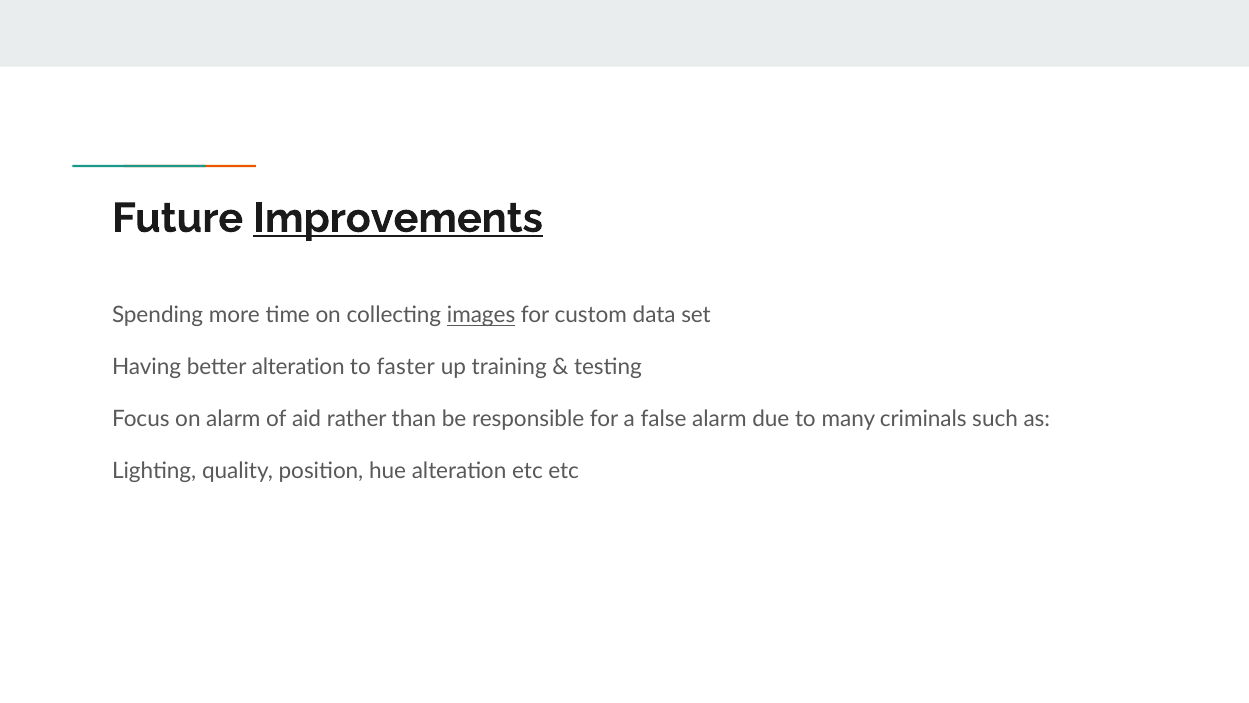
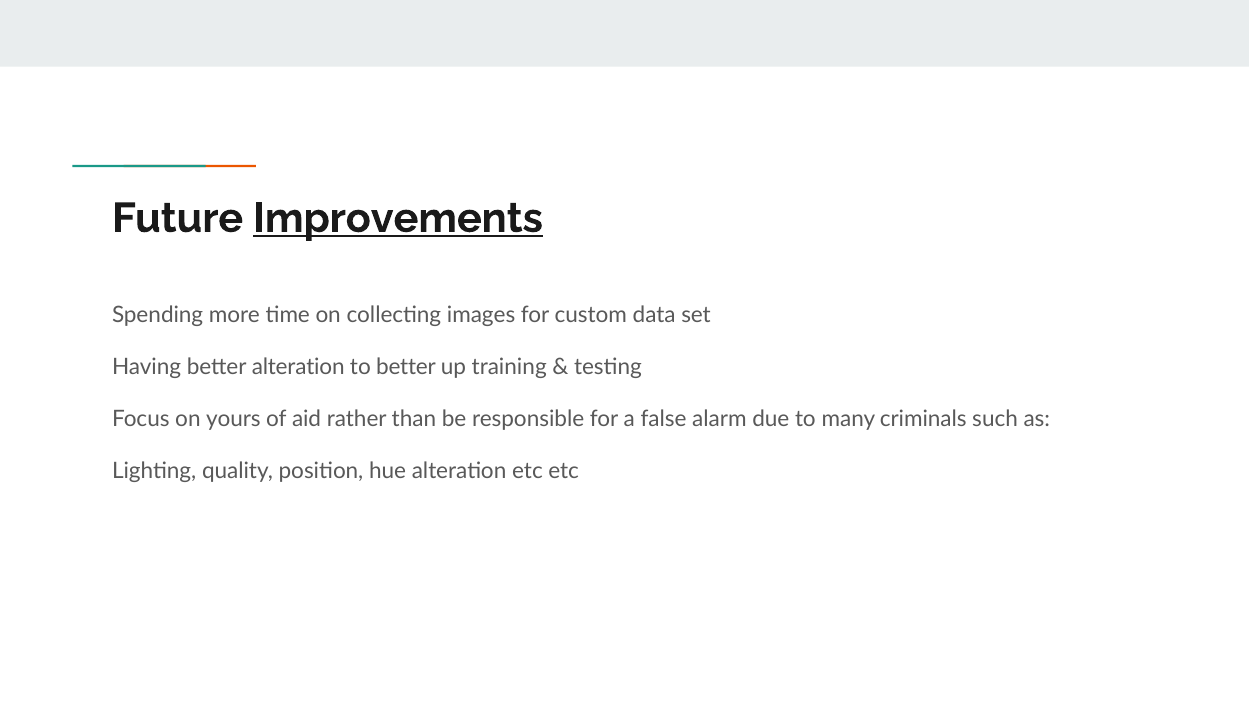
images underline: present -> none (481, 315)
to faster: faster -> better (406, 367)
on alarm: alarm -> yours (233, 419)
